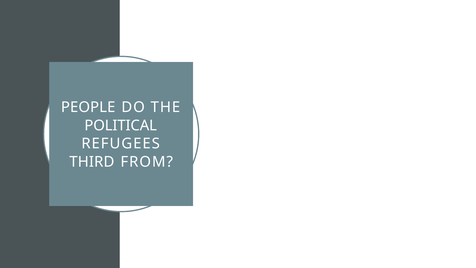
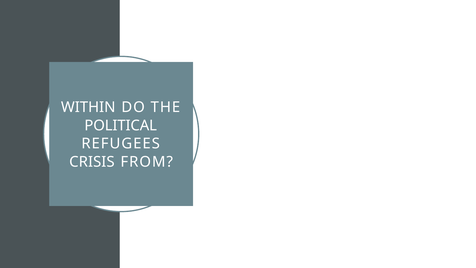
PEOPLE: PEOPLE -> WITHIN (88, 107)
THIRD: THIRD -> CRISIS (92, 162)
